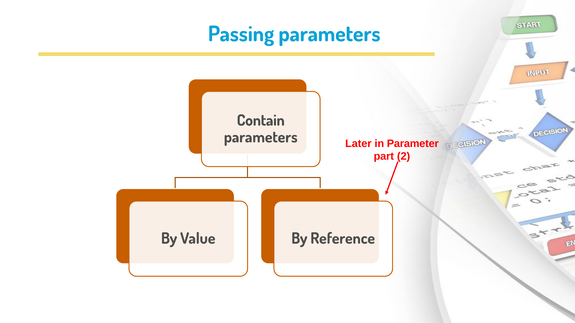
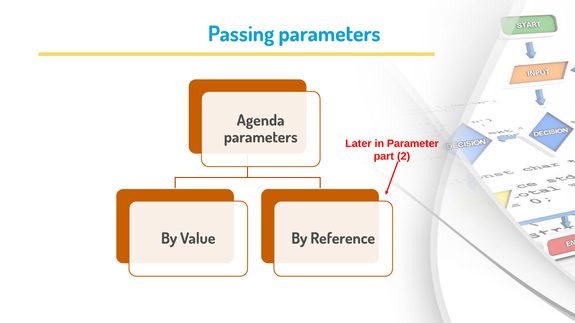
Contain: Contain -> Agenda (261, 121)
